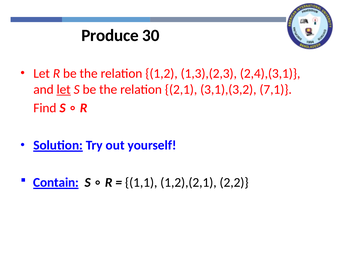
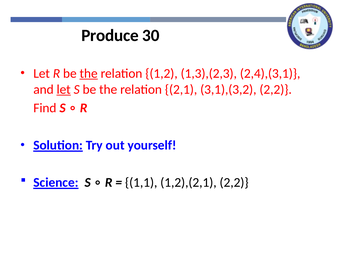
the underline: none -> present (89, 73)
3,1),(3,2 7,1: 7,1 -> 2,2 (276, 89)
Contain: Contain -> Science (56, 182)
